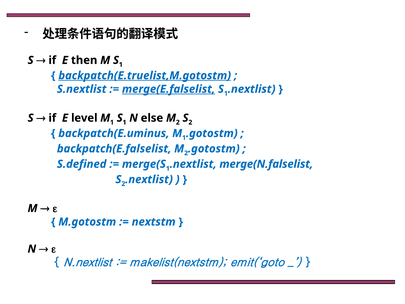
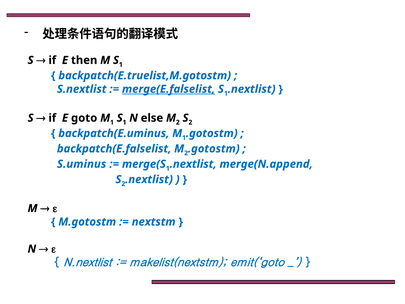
backpatch(E.truelist,M.gotostm underline: present -> none (145, 76)
level: level -> goto (84, 118)
S.defined: S.defined -> S.uminus (82, 164)
merge(N.falselist: merge(N.falselist -> merge(N.append (266, 164)
